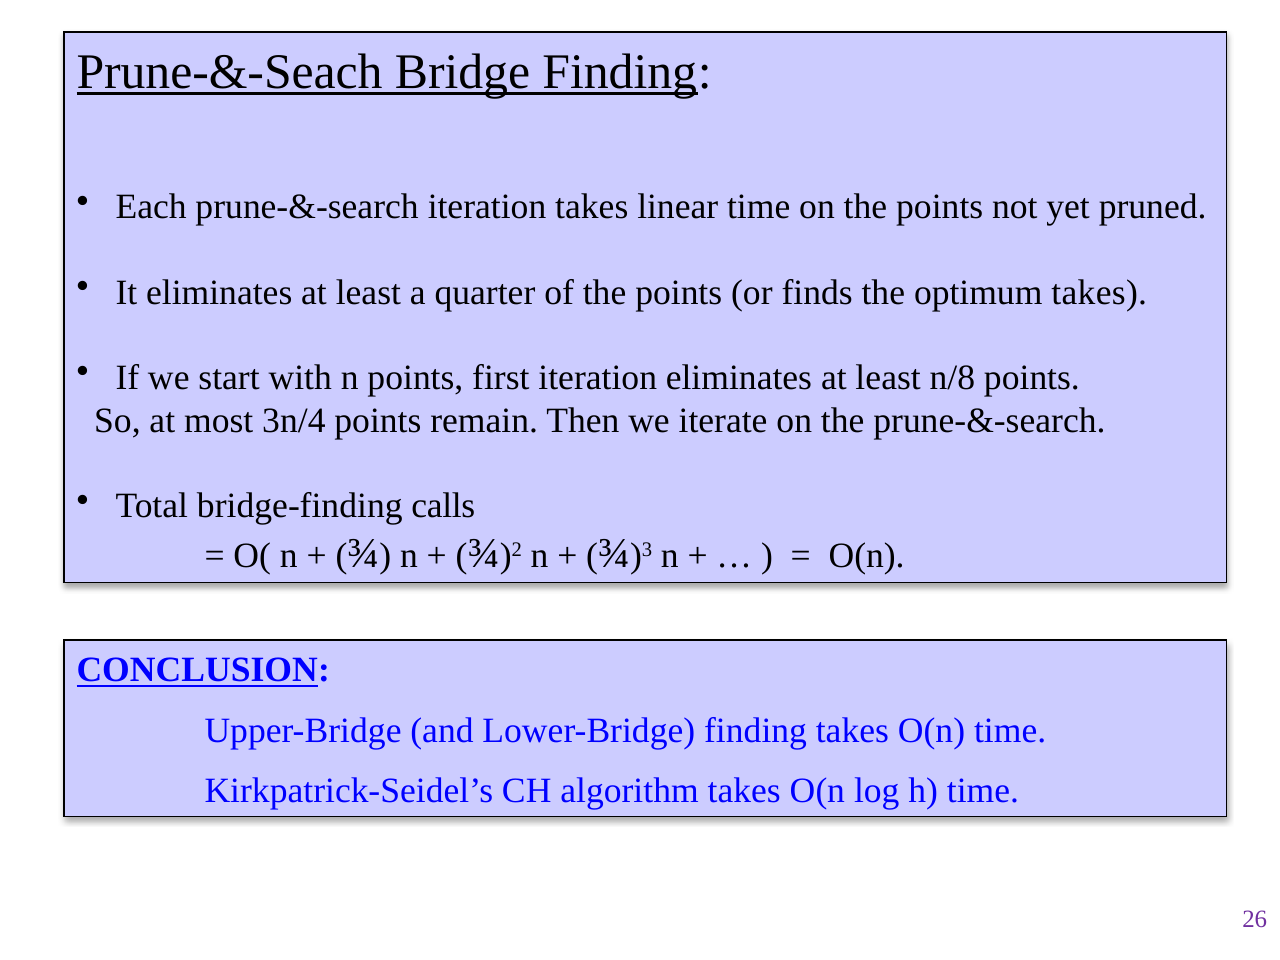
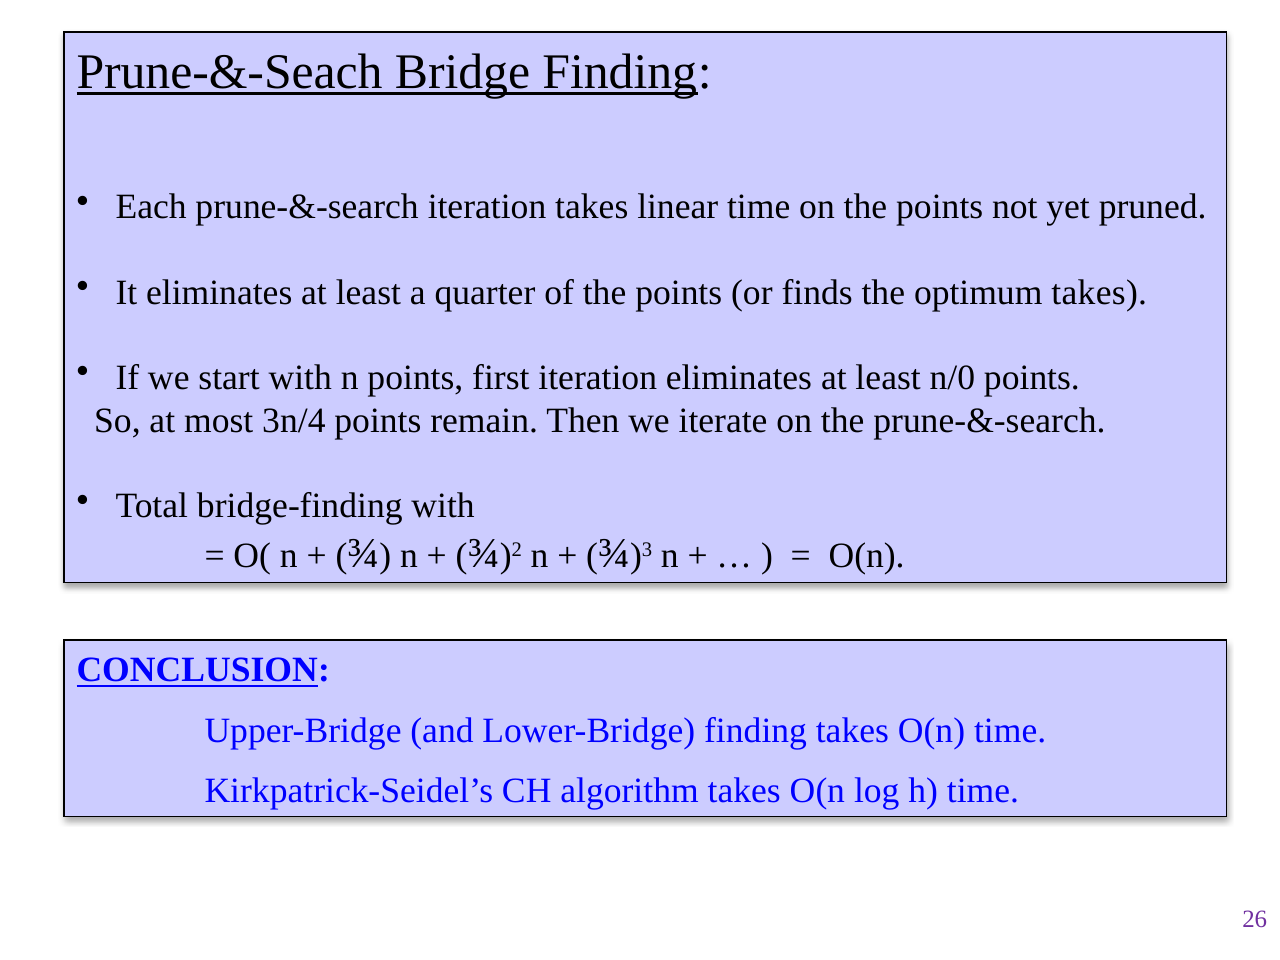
n/8: n/8 -> n/0 (952, 378)
bridge-finding calls: calls -> with (443, 506)
